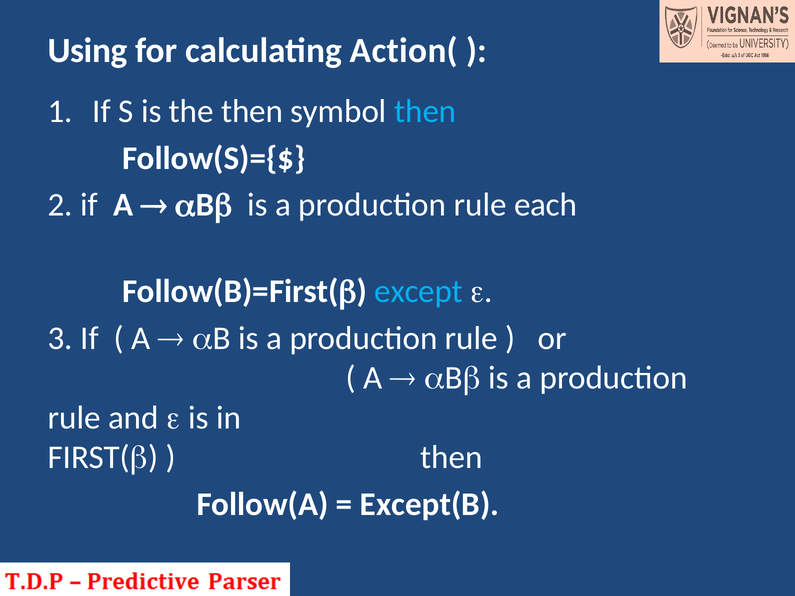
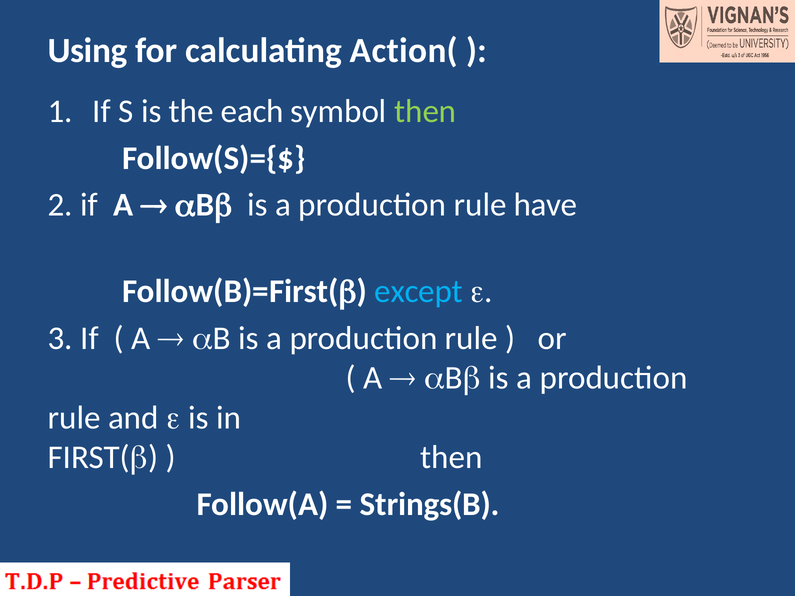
the then: then -> each (252, 111)
then colour: light blue -> light green (425, 111)
each: each -> have (546, 205)
Except(B: Except(B -> Strings(B (430, 505)
